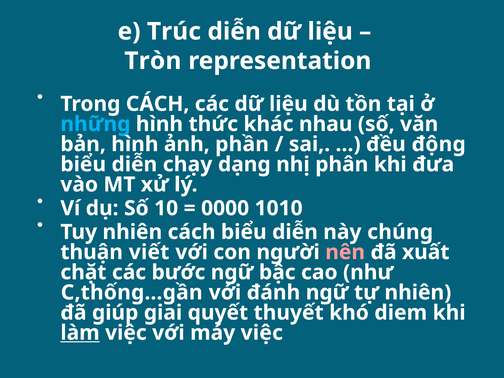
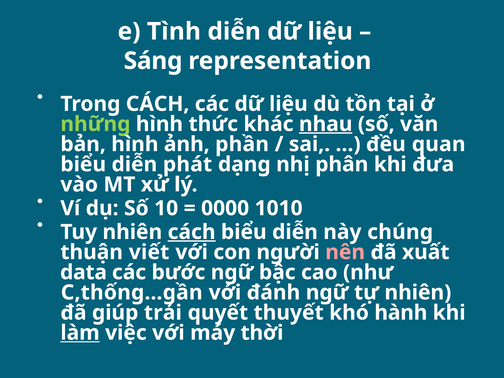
Trúc: Trúc -> Tình (174, 31)
Tròn: Tròn -> Sáng (153, 61)
những colour: light blue -> light green (95, 124)
nhau underline: none -> present (326, 124)
động: động -> quan (439, 144)
chạy: chạy -> phát (188, 164)
cách underline: none -> present (192, 232)
chặt: chặt -> data (84, 272)
giai: giai -> trải (163, 313)
diem: diem -> hành (401, 313)
máy việc: việc -> thời (262, 333)
